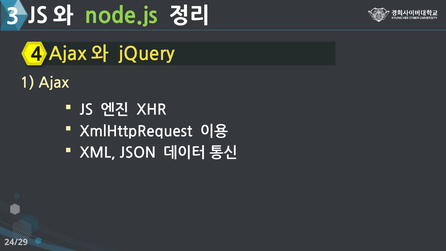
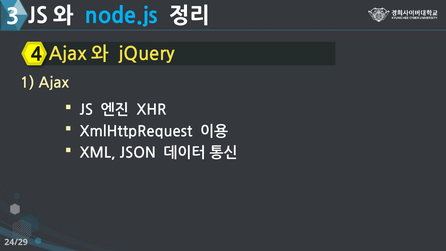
node.js colour: light green -> light blue (121, 16)
